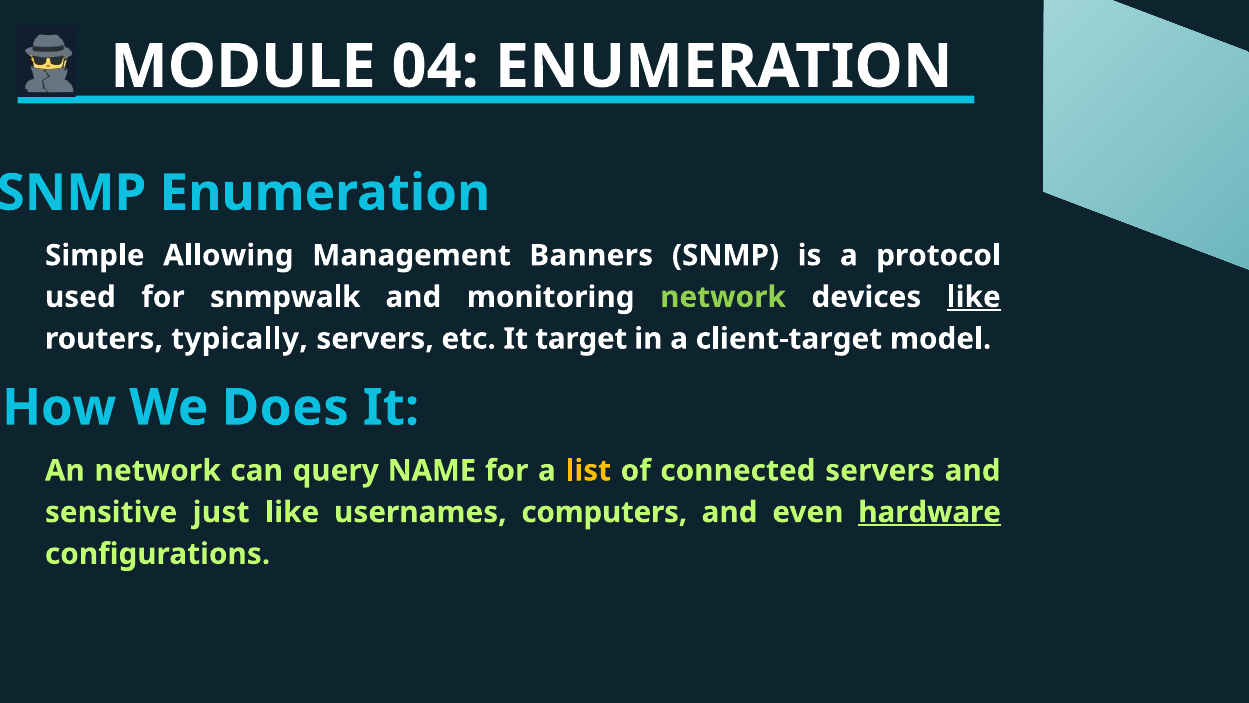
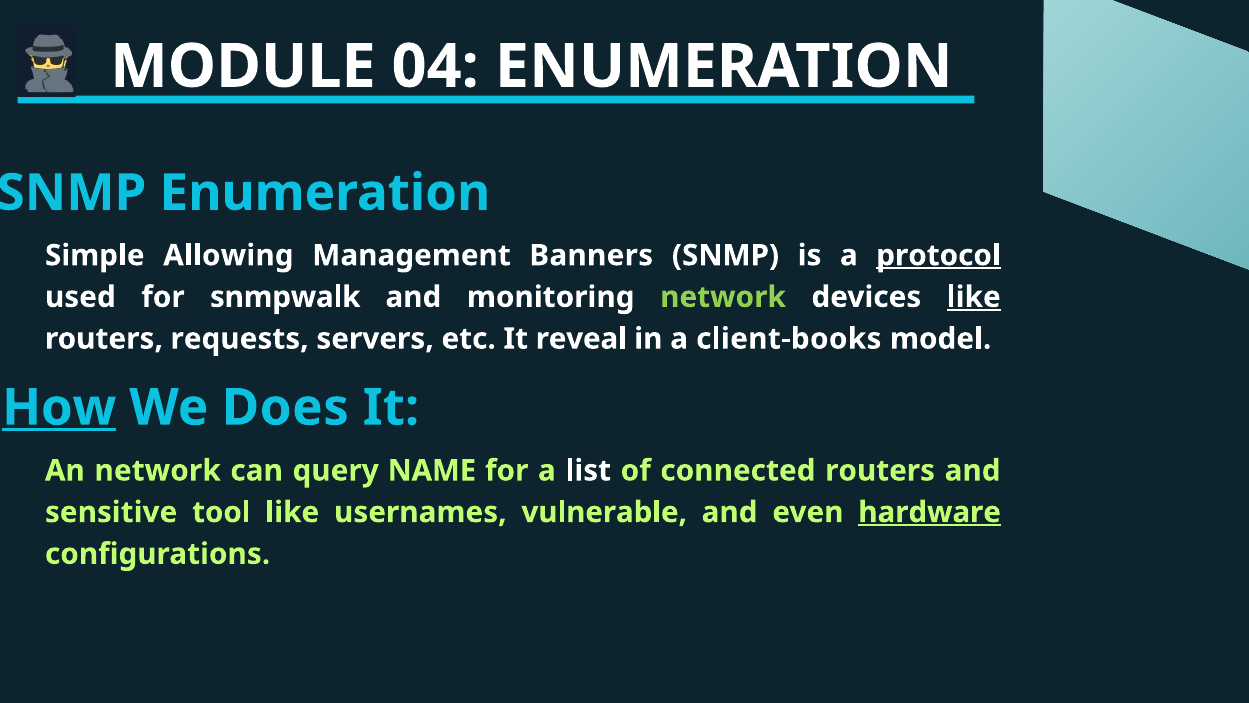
protocol underline: none -> present (939, 255)
typically: typically -> requests (240, 339)
target: target -> reveal (581, 339)
client-target: client-target -> client-books (789, 339)
How underline: none -> present (59, 408)
list colour: yellow -> white (588, 470)
connected servers: servers -> routers (880, 470)
just: just -> tool (221, 512)
computers: computers -> vulnerable (604, 512)
